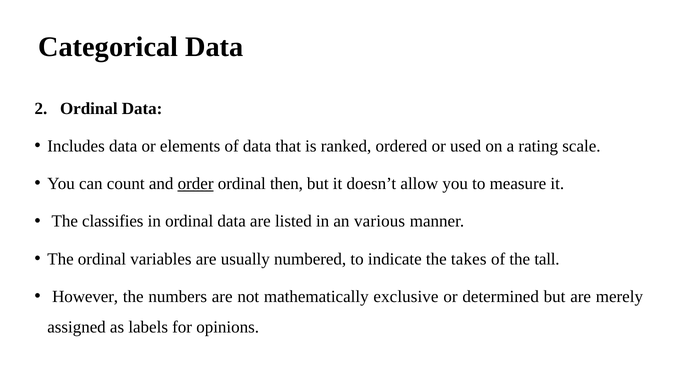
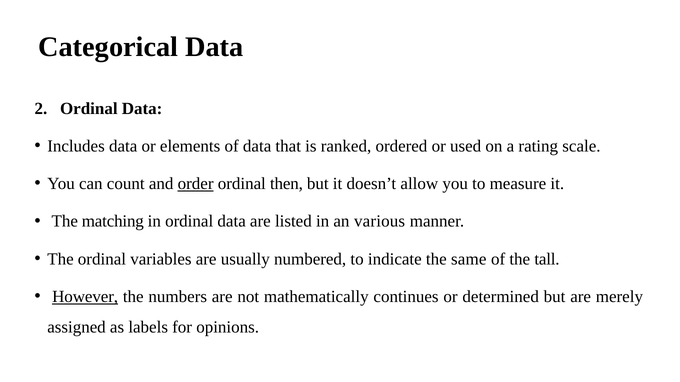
classifies: classifies -> matching (113, 222)
takes: takes -> same (469, 259)
However underline: none -> present (85, 297)
exclusive: exclusive -> continues (406, 297)
